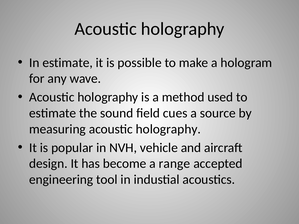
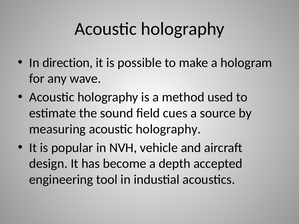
In estimate: estimate -> direction (68, 63)
range: range -> depth (175, 164)
